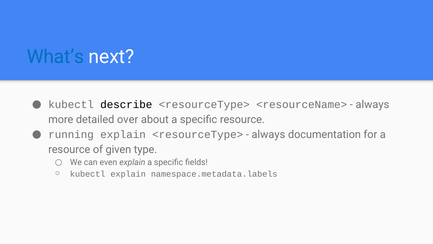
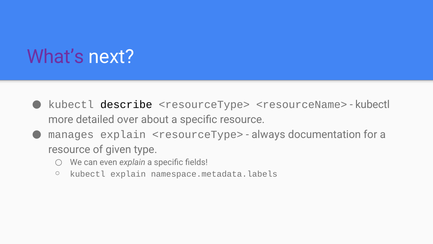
What’s colour: blue -> purple (55, 57)
always: always -> kubectl (373, 104)
running: running -> manages (71, 134)
